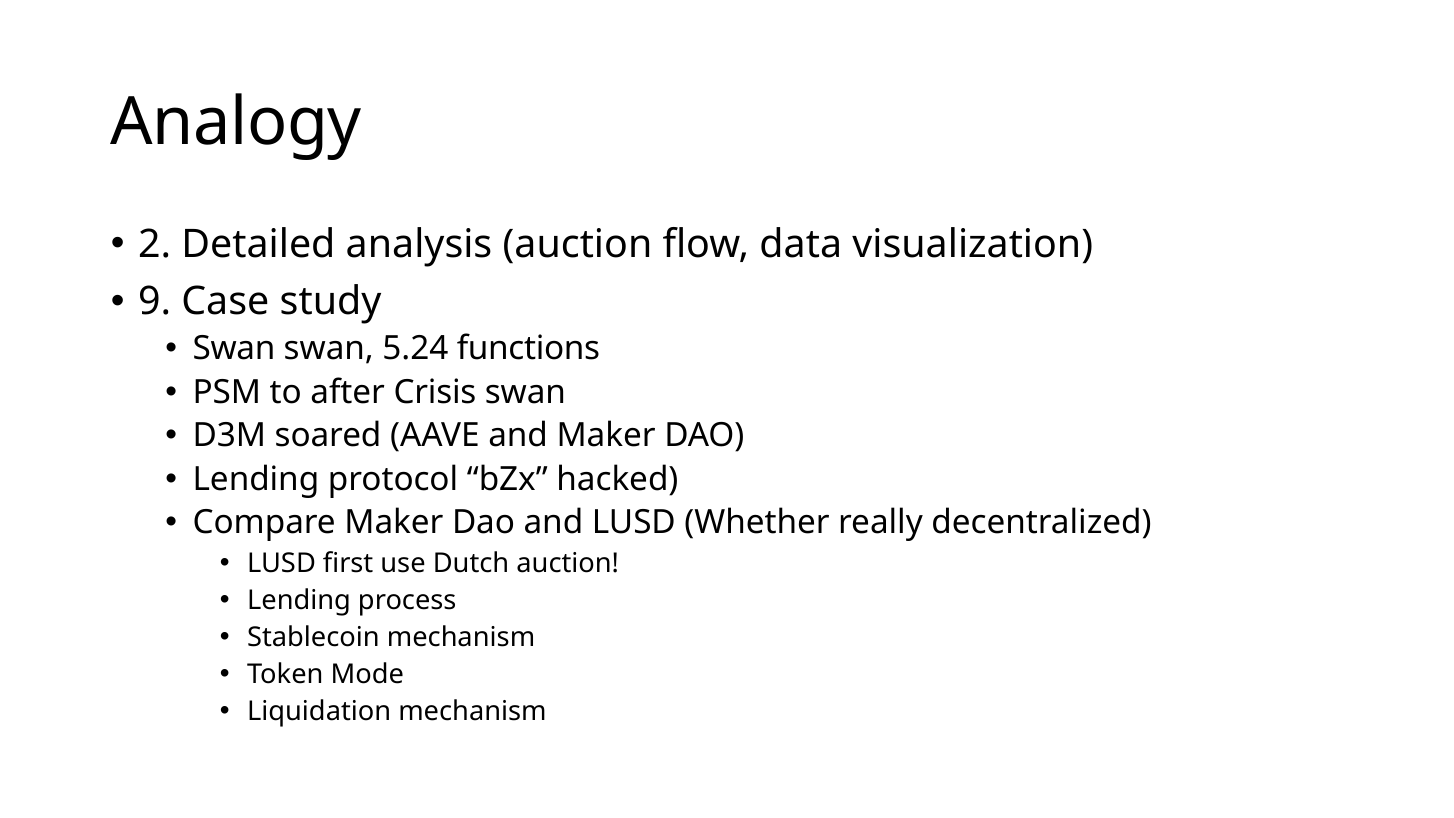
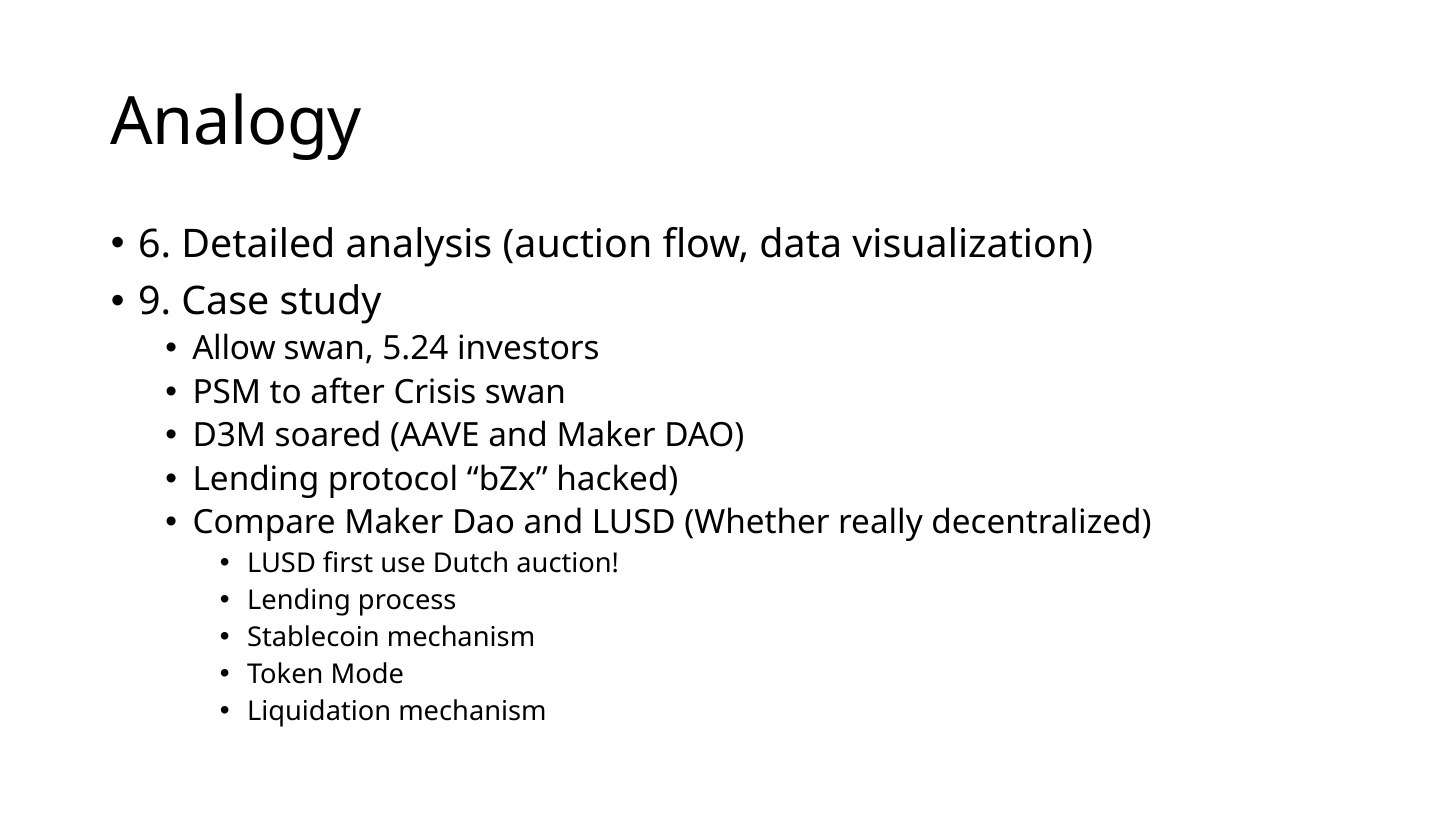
2: 2 -> 6 (155, 244)
Swan: Swan -> Allow (234, 349)
functions: functions -> investors (528, 349)
